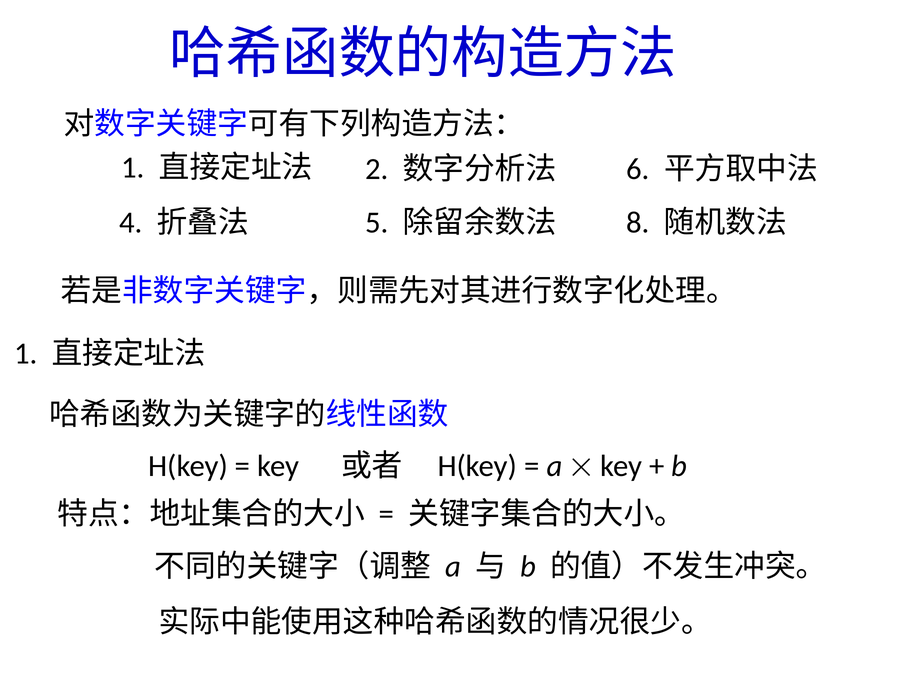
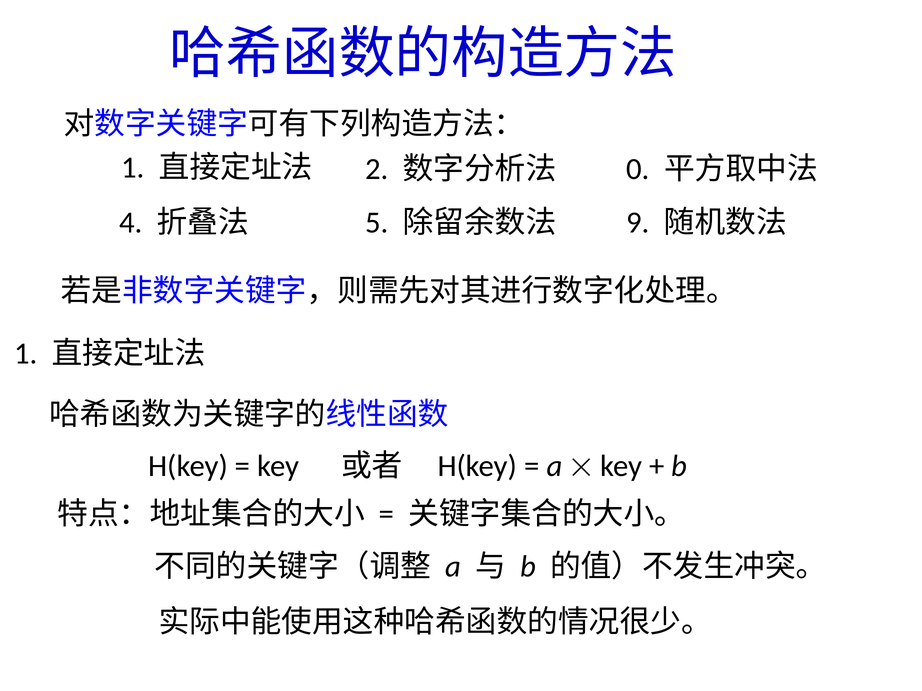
6: 6 -> 0 (638, 169)
8: 8 -> 9 (638, 223)
